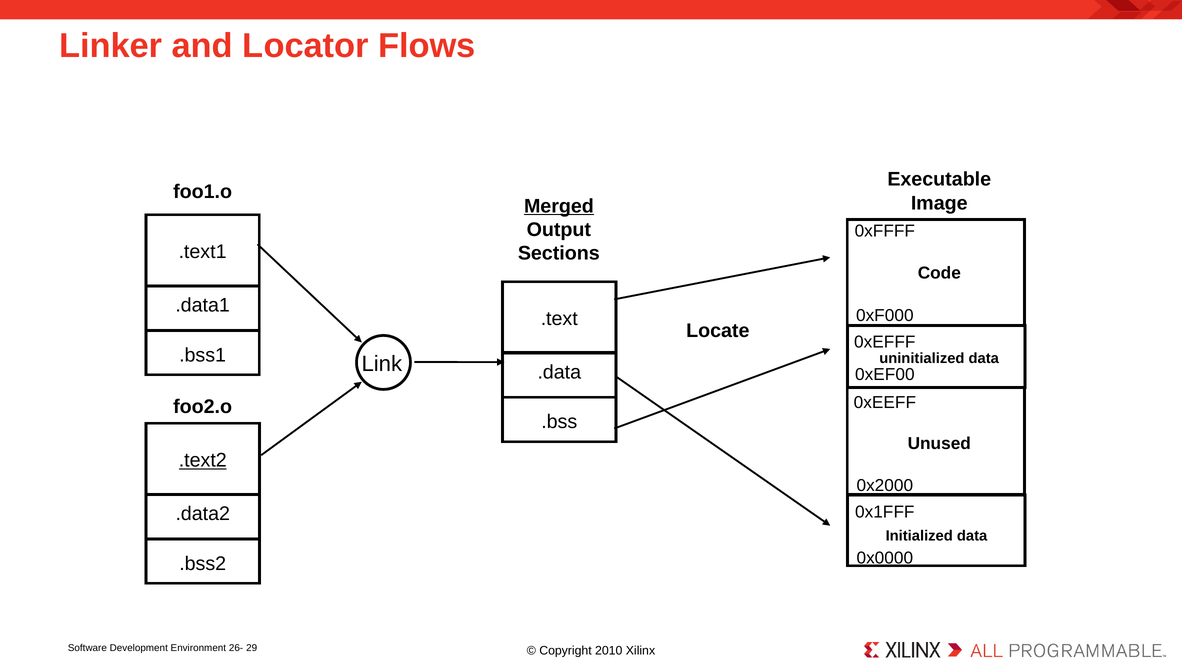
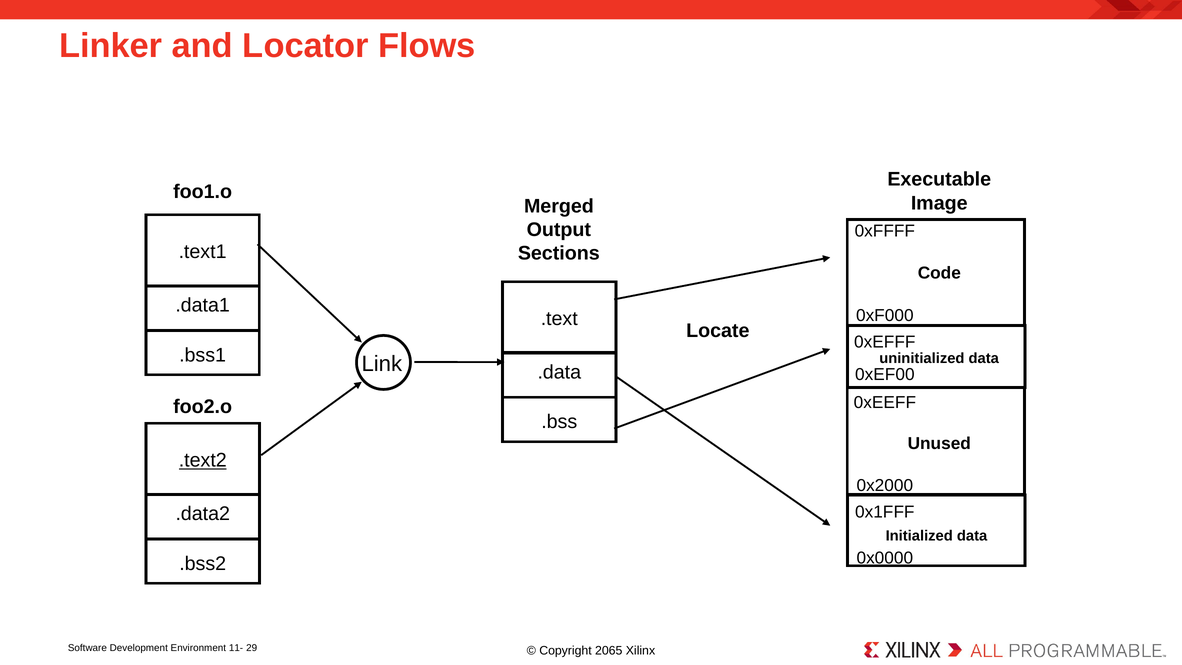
Merged underline: present -> none (559, 206)
26-: 26- -> 11- (236, 648)
2010: 2010 -> 2065 (609, 651)
